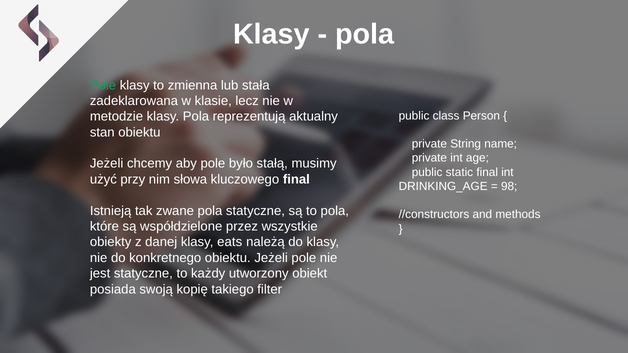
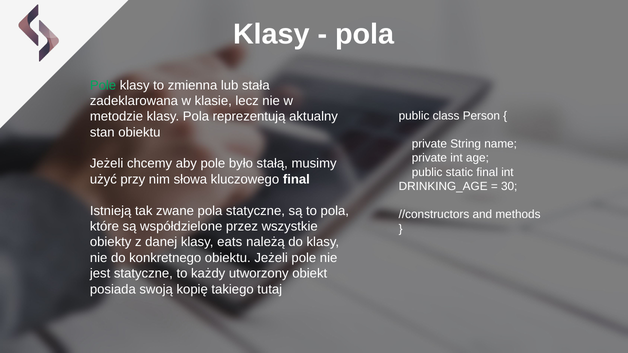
98: 98 -> 30 (509, 186)
filter: filter -> tutaj (270, 289)
